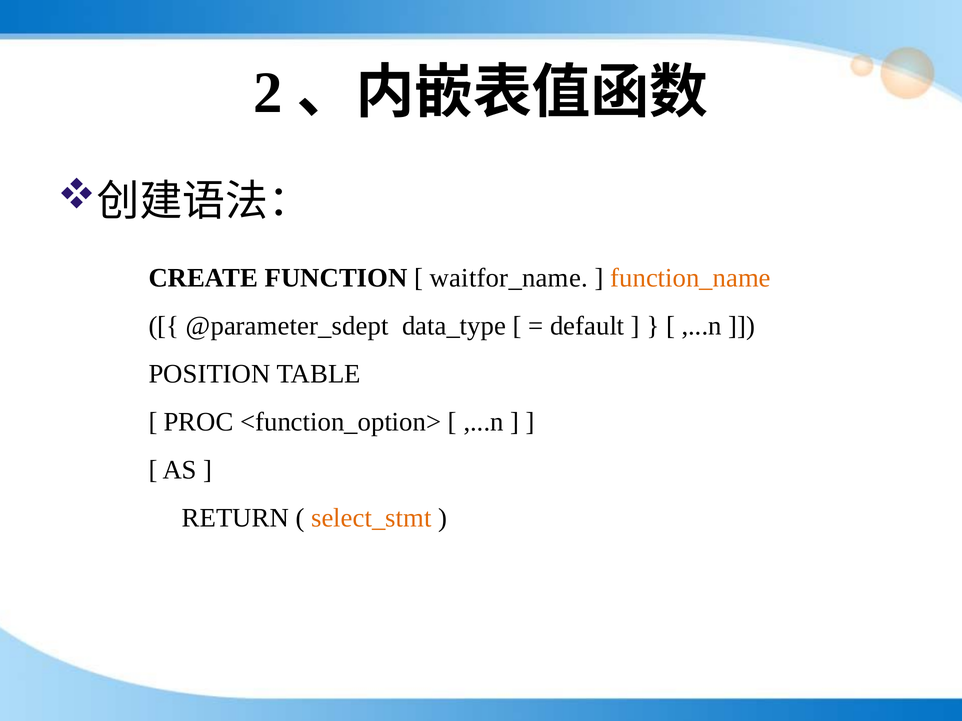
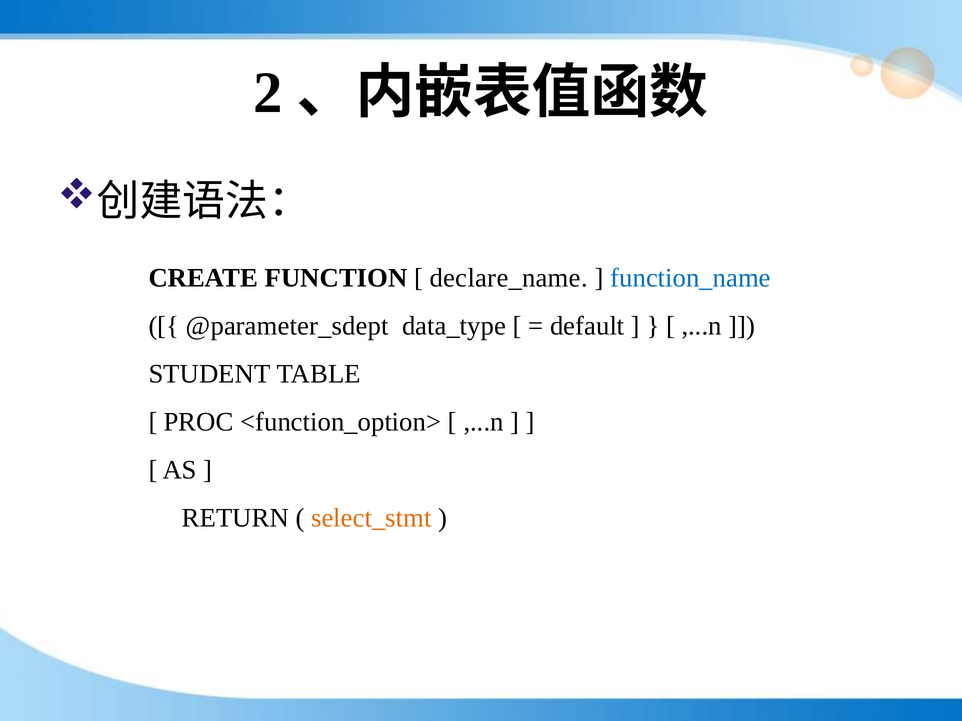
waitfor_name: waitfor_name -> declare_name (509, 278)
function_name colour: orange -> blue (691, 278)
POSITION: POSITION -> STUDENT (209, 374)
